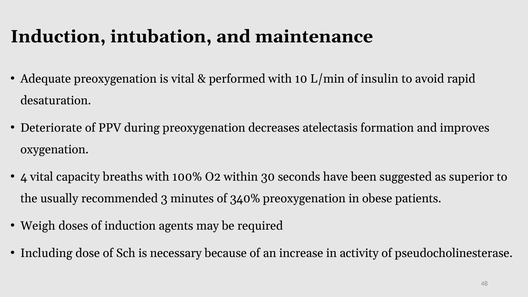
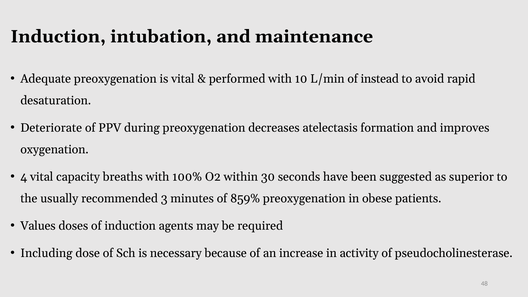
insulin: insulin -> instead (380, 79)
340%: 340% -> 859% (245, 199)
Weigh: Weigh -> Values (38, 226)
